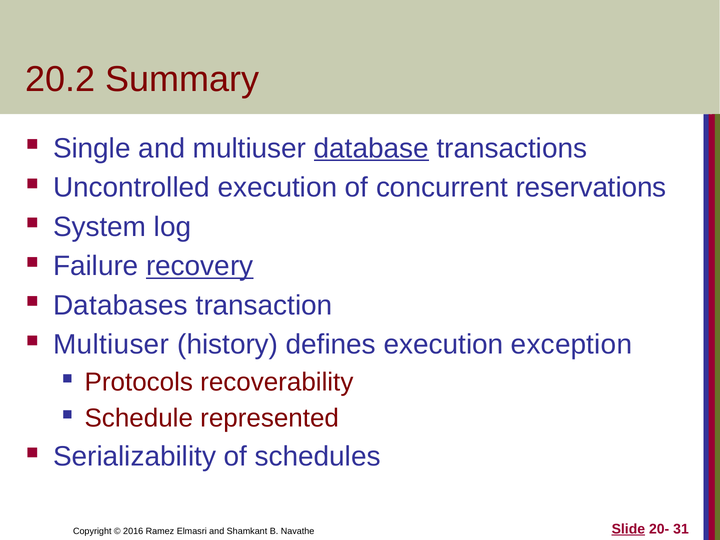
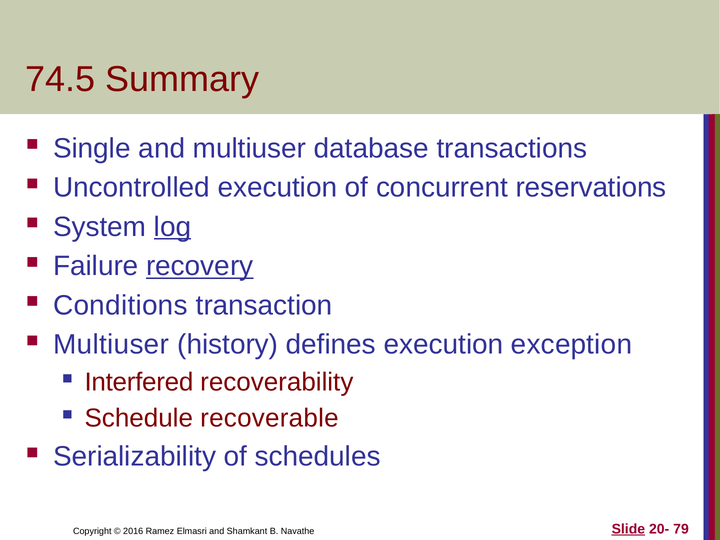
20.2: 20.2 -> 74.5 (60, 79)
database underline: present -> none (371, 148)
log underline: none -> present (173, 227)
Databases: Databases -> Conditions (120, 305)
Protocols: Protocols -> Interfered (139, 382)
represented: represented -> recoverable (269, 418)
31: 31 -> 79 (681, 529)
